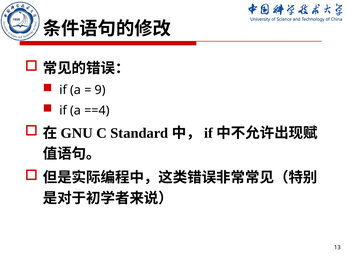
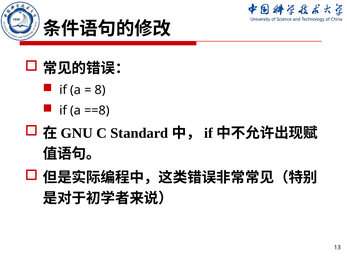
9: 9 -> 8 (100, 90)
==4: ==4 -> ==8 (97, 111)
